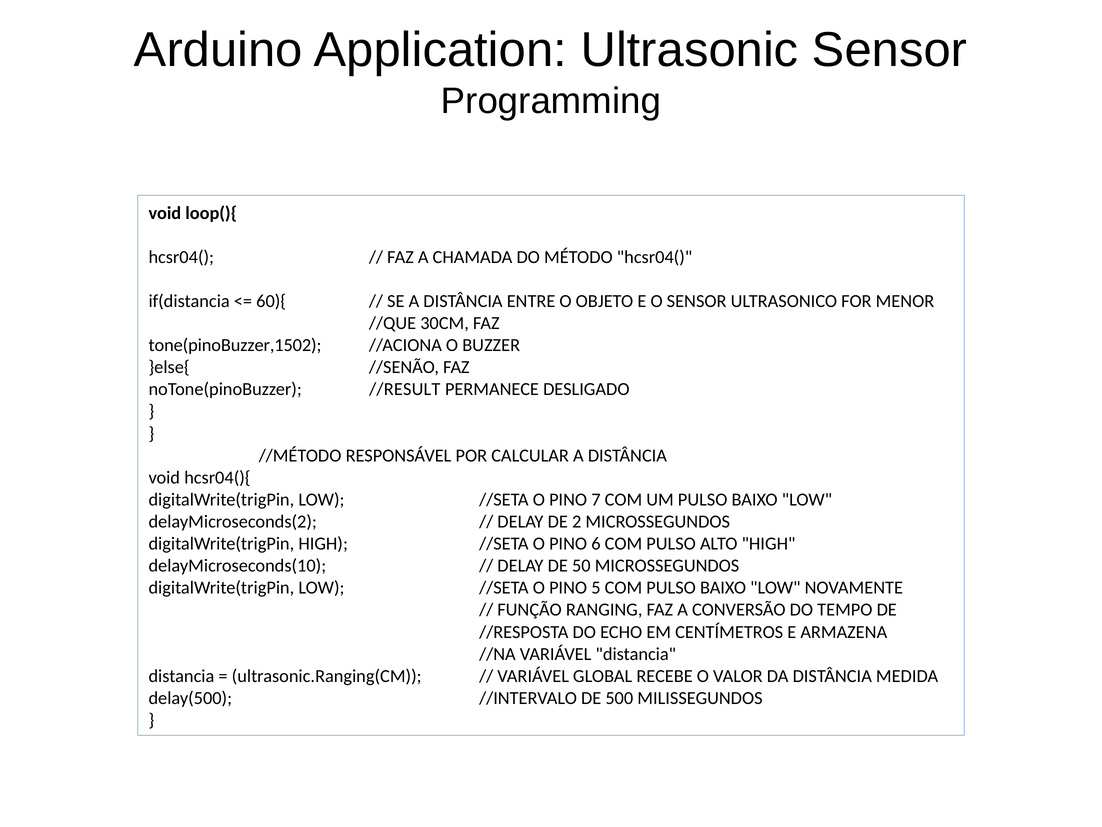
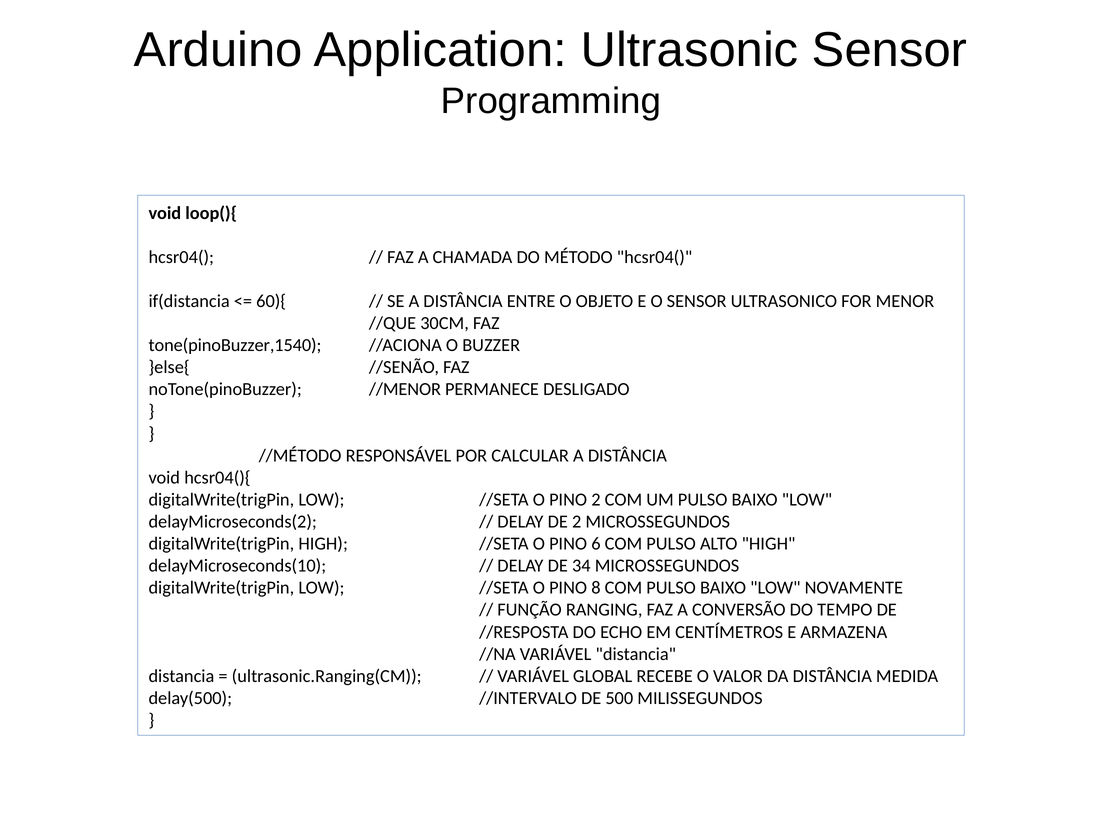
tone(pinoBuzzer,1502: tone(pinoBuzzer,1502 -> tone(pinoBuzzer,1540 (235, 345)
//RESULT: //RESULT -> //MENOR (405, 389)
PINO 7: 7 -> 2 (596, 499)
50: 50 -> 34 (581, 565)
5: 5 -> 8 (596, 588)
